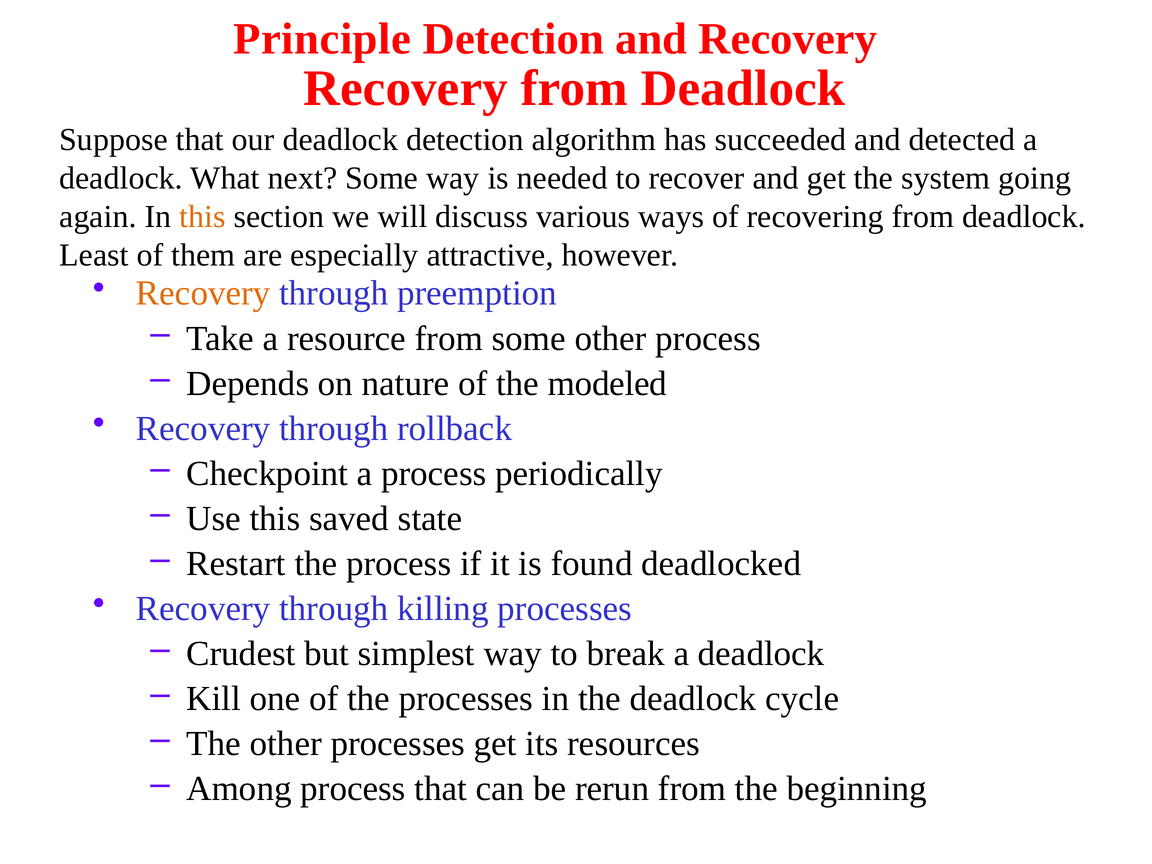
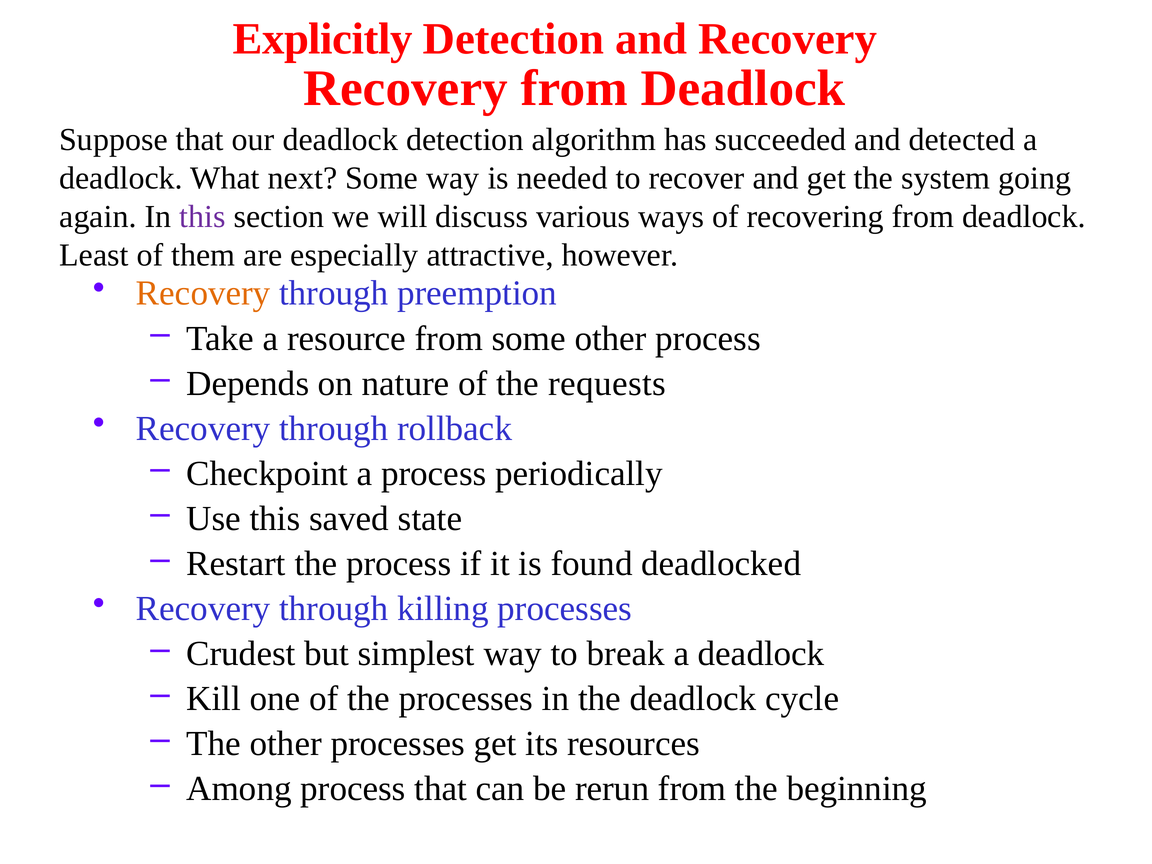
Principle: Principle -> Explicitly (323, 39)
this colour: orange -> purple (202, 217)
modeled: modeled -> requests (607, 383)
